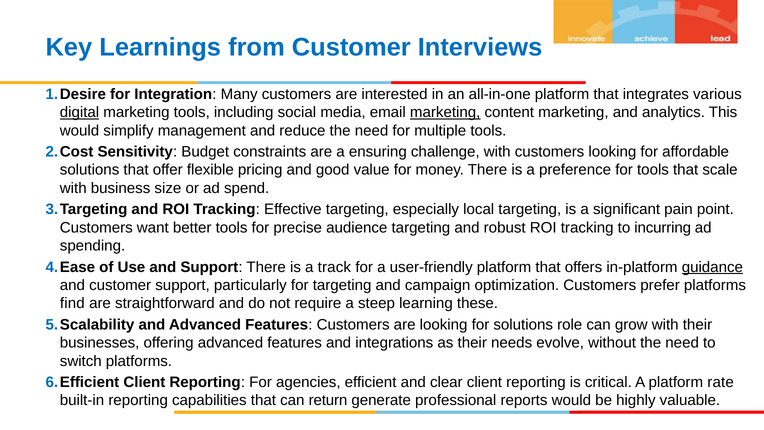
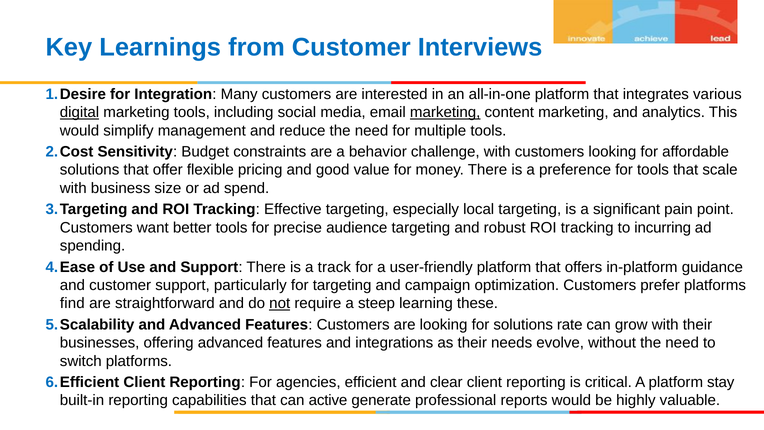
ensuring: ensuring -> behavior (378, 152)
guidance underline: present -> none (712, 267)
not underline: none -> present (280, 303)
role: role -> rate (570, 325)
rate: rate -> stay (721, 382)
return: return -> active (328, 400)
